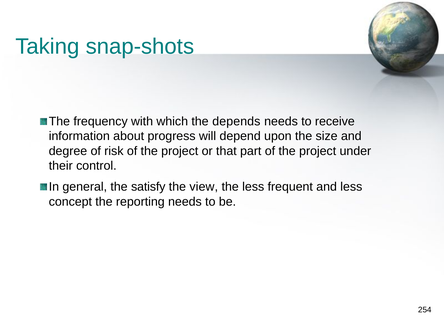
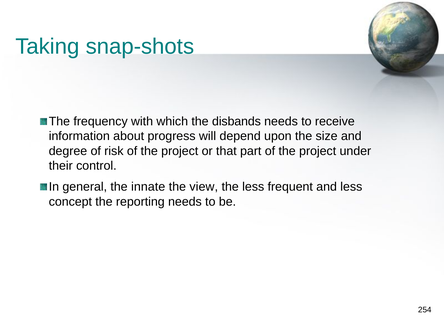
depends: depends -> disbands (236, 121)
satisfy: satisfy -> innate (148, 187)
